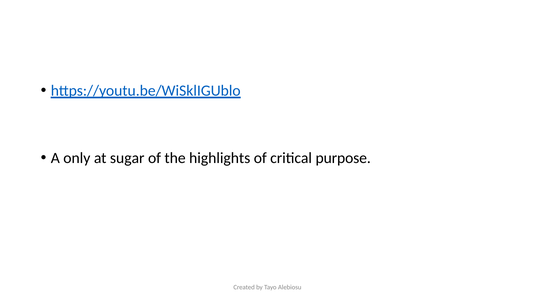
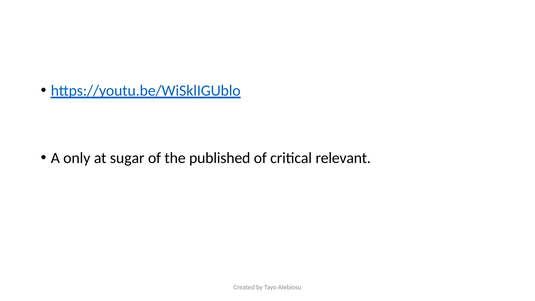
highlights: highlights -> published (220, 158)
purpose: purpose -> relevant (343, 158)
